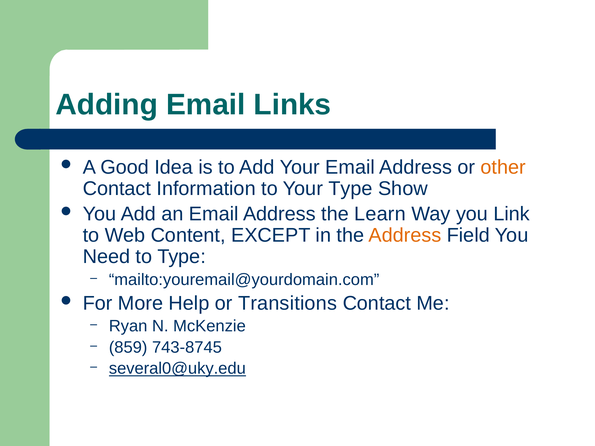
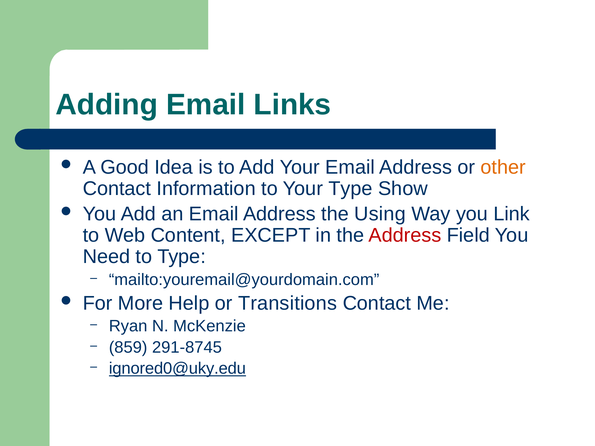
Learn: Learn -> Using (380, 214)
Address colour: orange -> red (405, 235)
743-8745: 743-8745 -> 291-8745 (187, 348)
several0@uky.edu: several0@uky.edu -> ignored0@uky.edu (177, 369)
